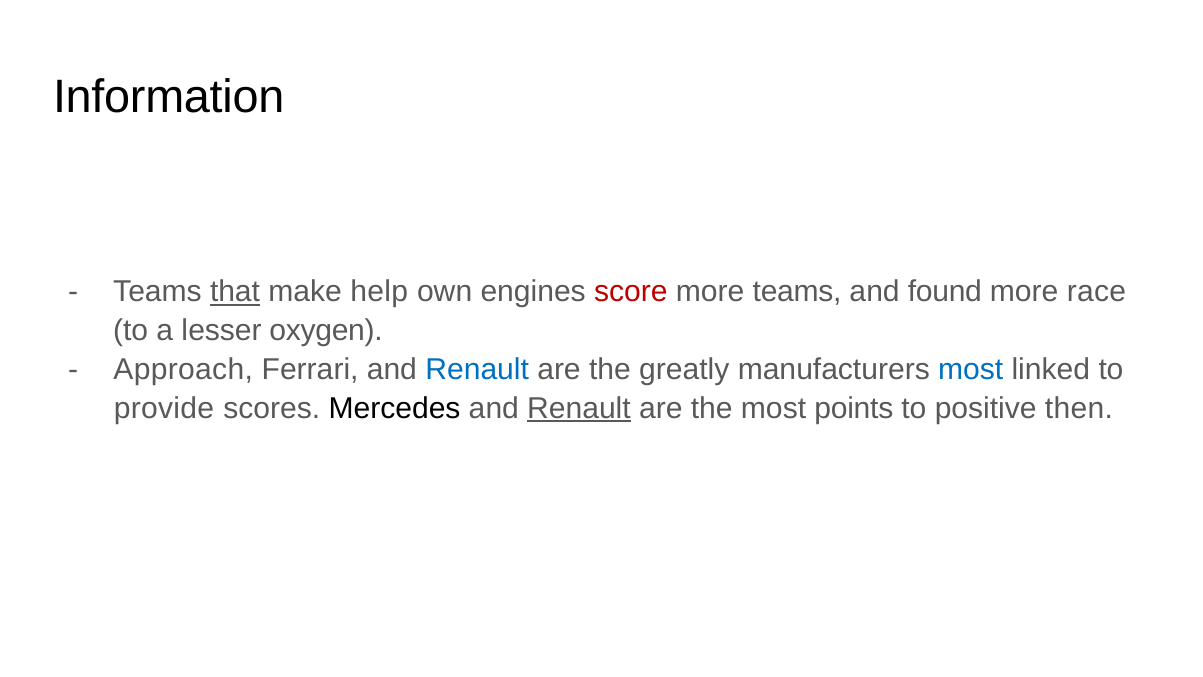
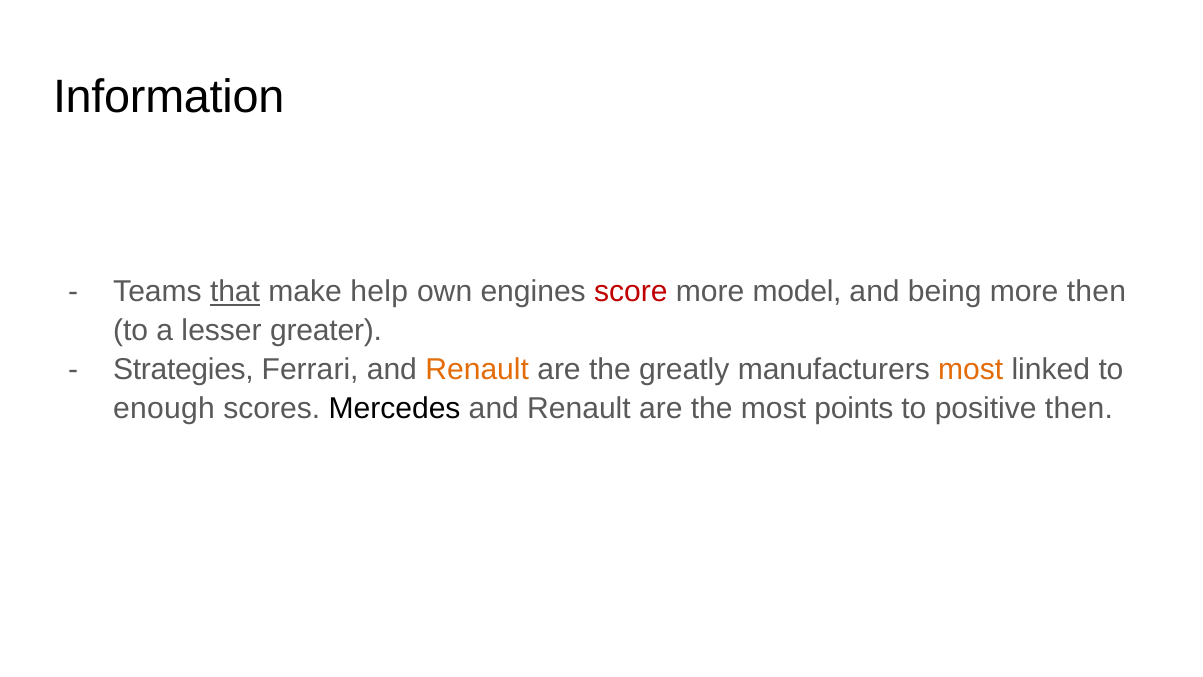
more teams: teams -> model (797, 292)
found: found -> being (945, 292)
more race: race -> then (1096, 292)
oxygen: oxygen -> greater (326, 331)
Approach: Approach -> Strategies (183, 369)
Renault colour: blue -> orange (477, 369)
most colour: blue -> orange (971, 369)
provide: provide -> enough (164, 408)
Renault underline: present -> none (579, 408)
